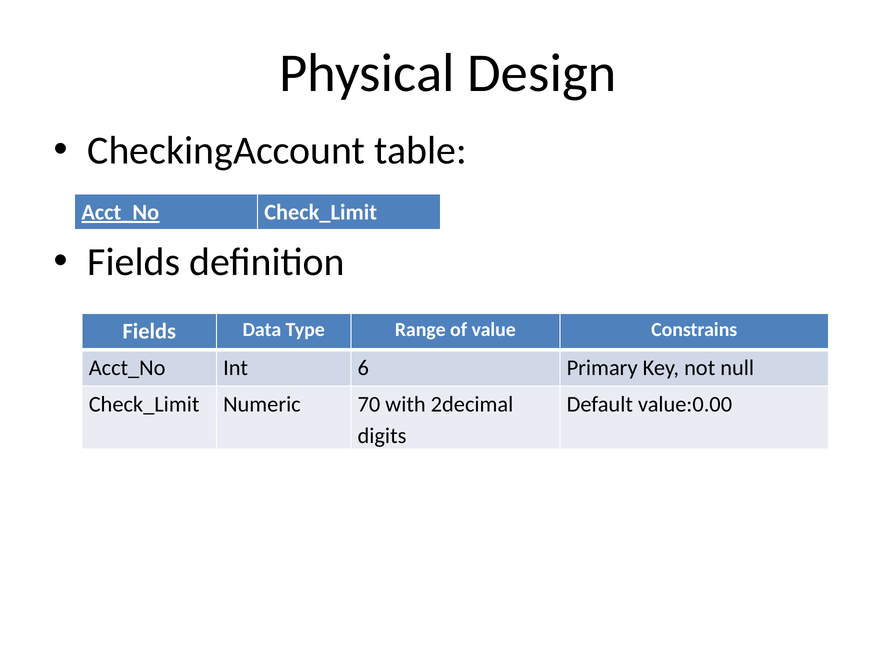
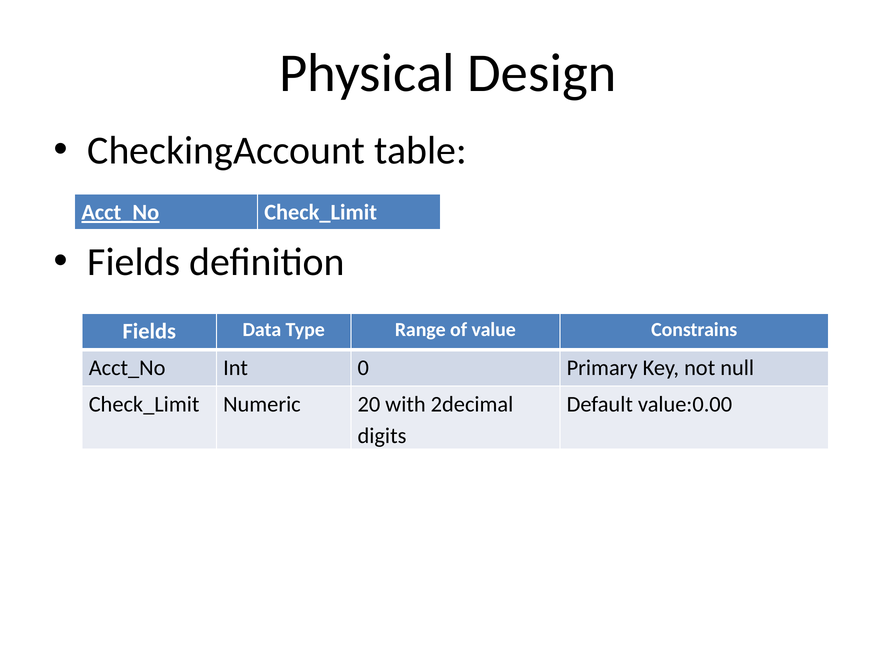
6: 6 -> 0 (363, 368)
70: 70 -> 20 (369, 404)
